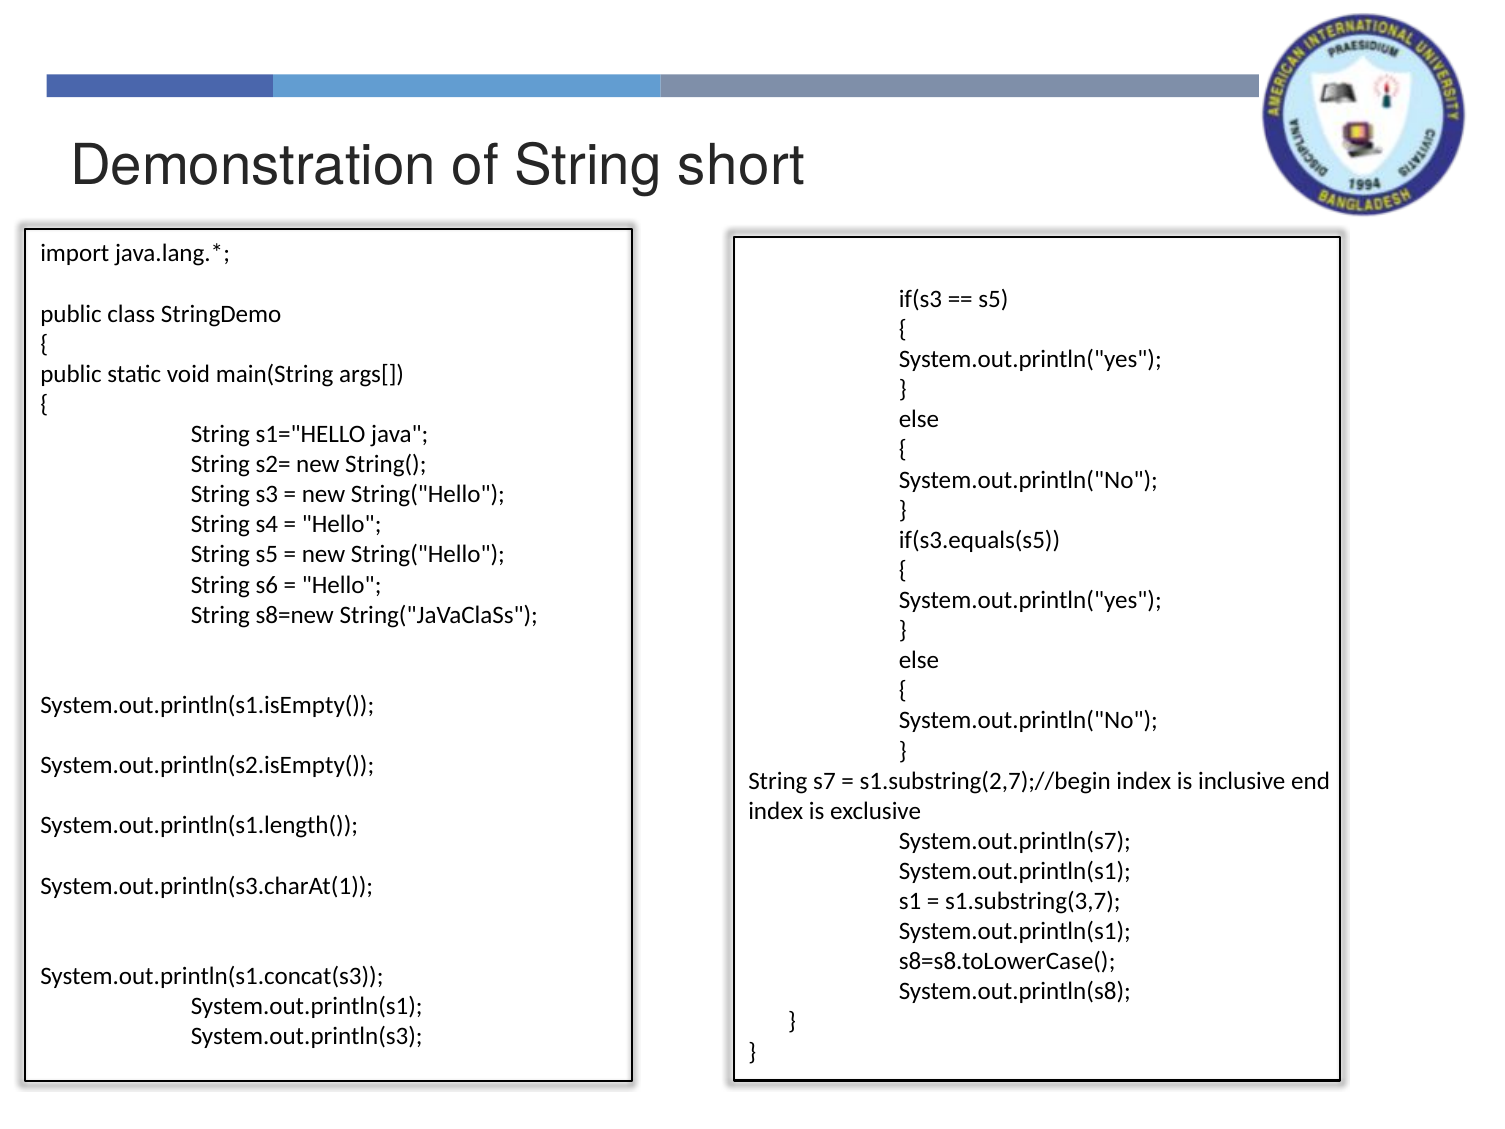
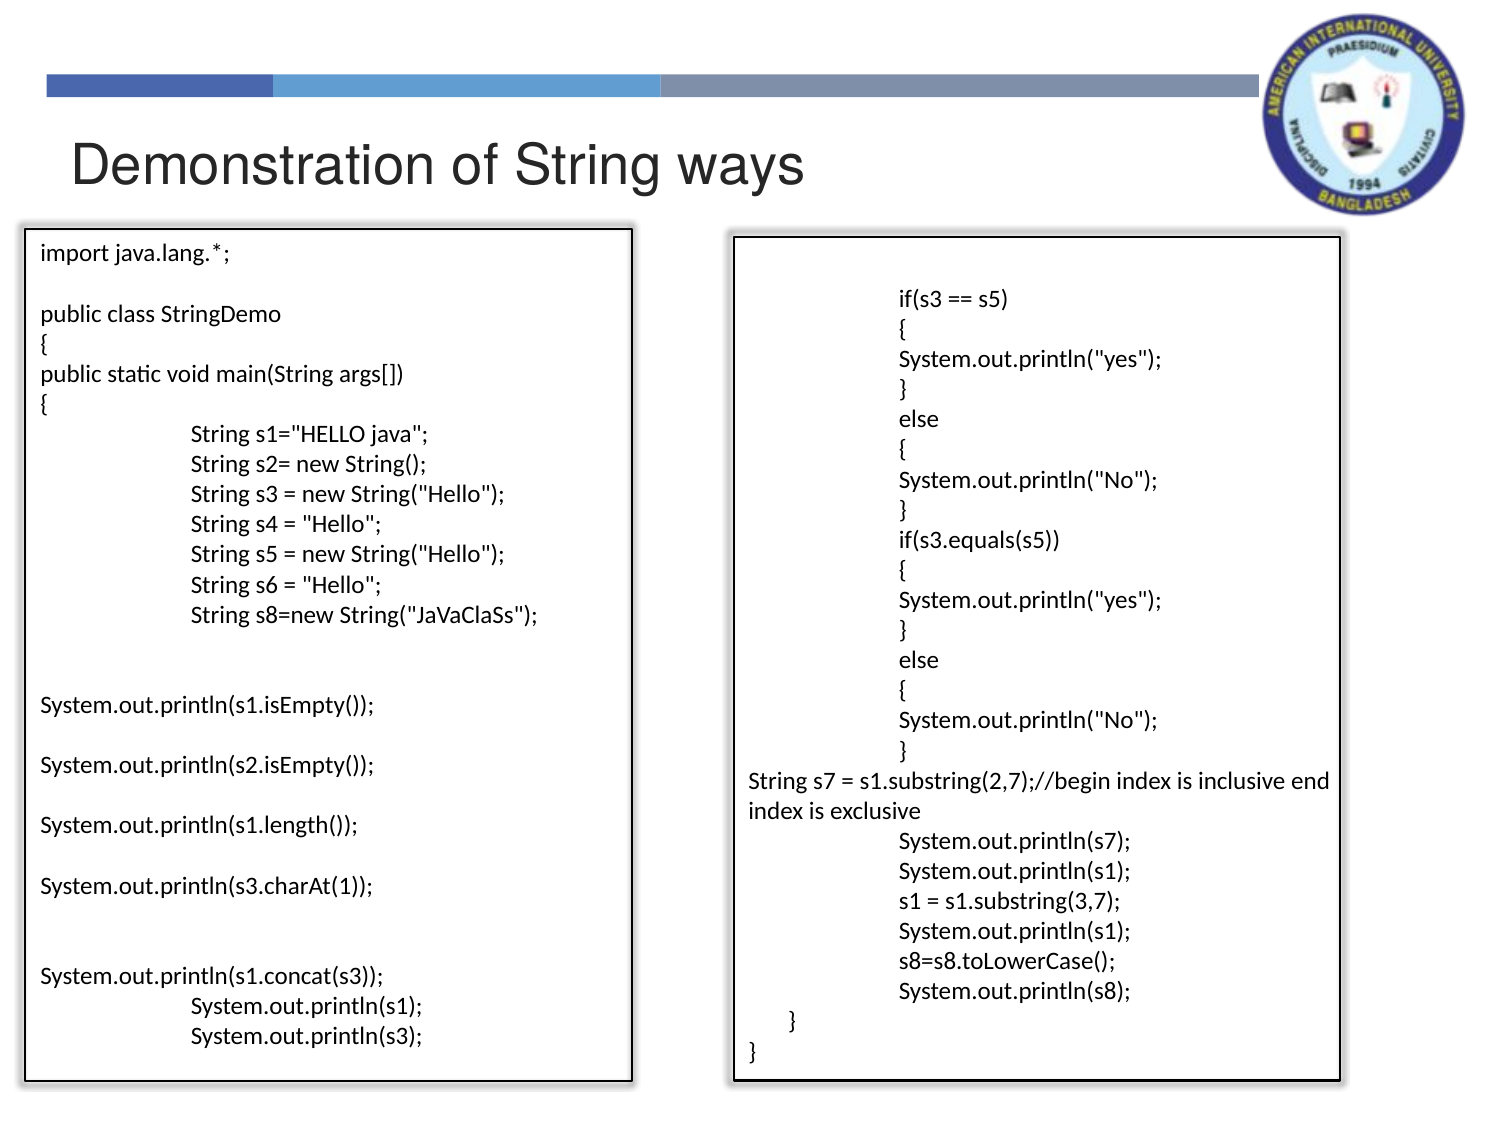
short: short -> ways (742, 166)
